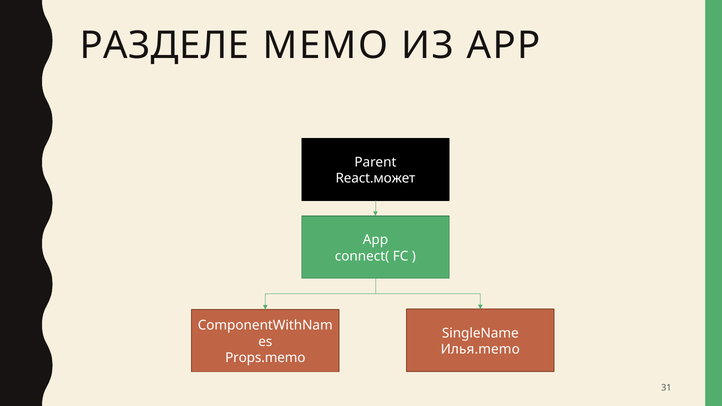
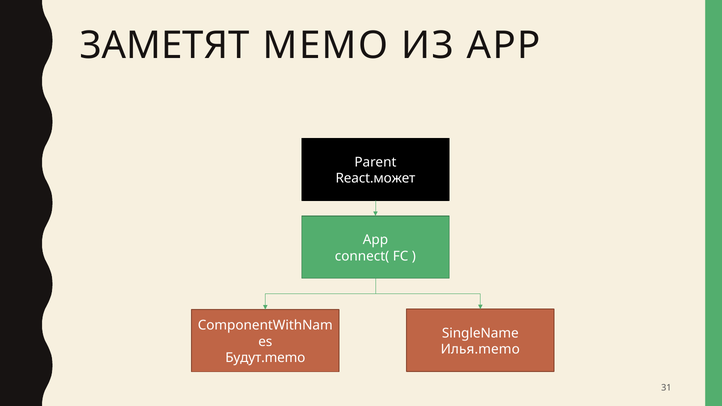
РАЗДЕЛЕ: РАЗДЕЛЕ -> ЗАМЕТЯТ (165, 46)
Props.memo: Props.memo -> Будут.memo (265, 358)
